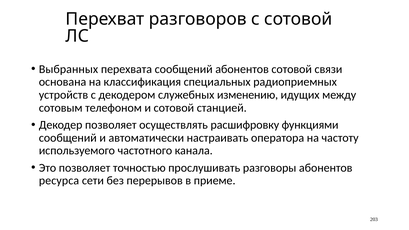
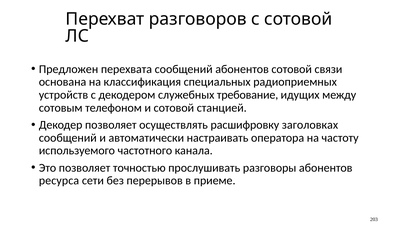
Выбранных: Выбранных -> Предложен (69, 69)
изменению: изменению -> требование (248, 95)
функциями: функциями -> заголовках (310, 125)
